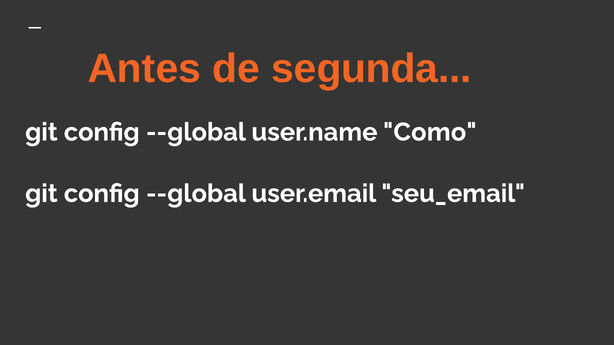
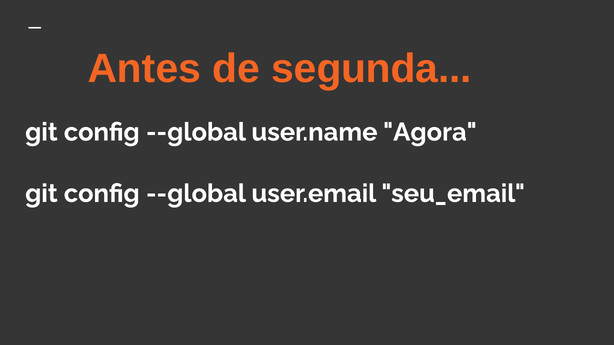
Como: Como -> Agora (430, 132)
